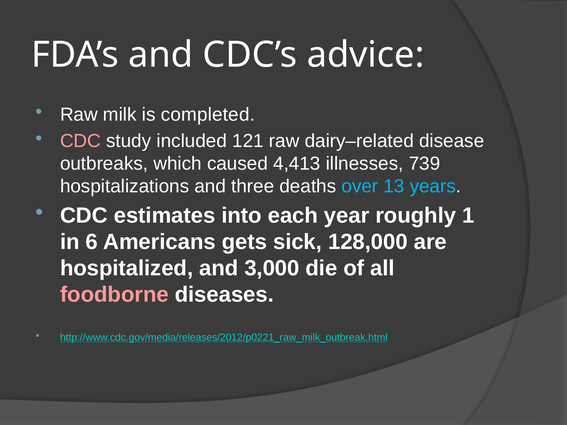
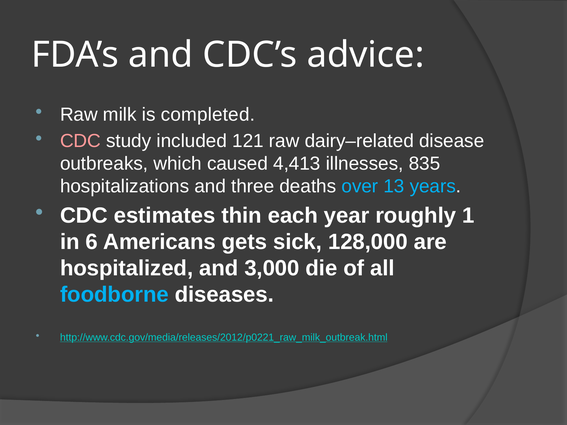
739: 739 -> 835 (424, 164)
into: into -> thin (242, 216)
foodborne colour: pink -> light blue (114, 295)
